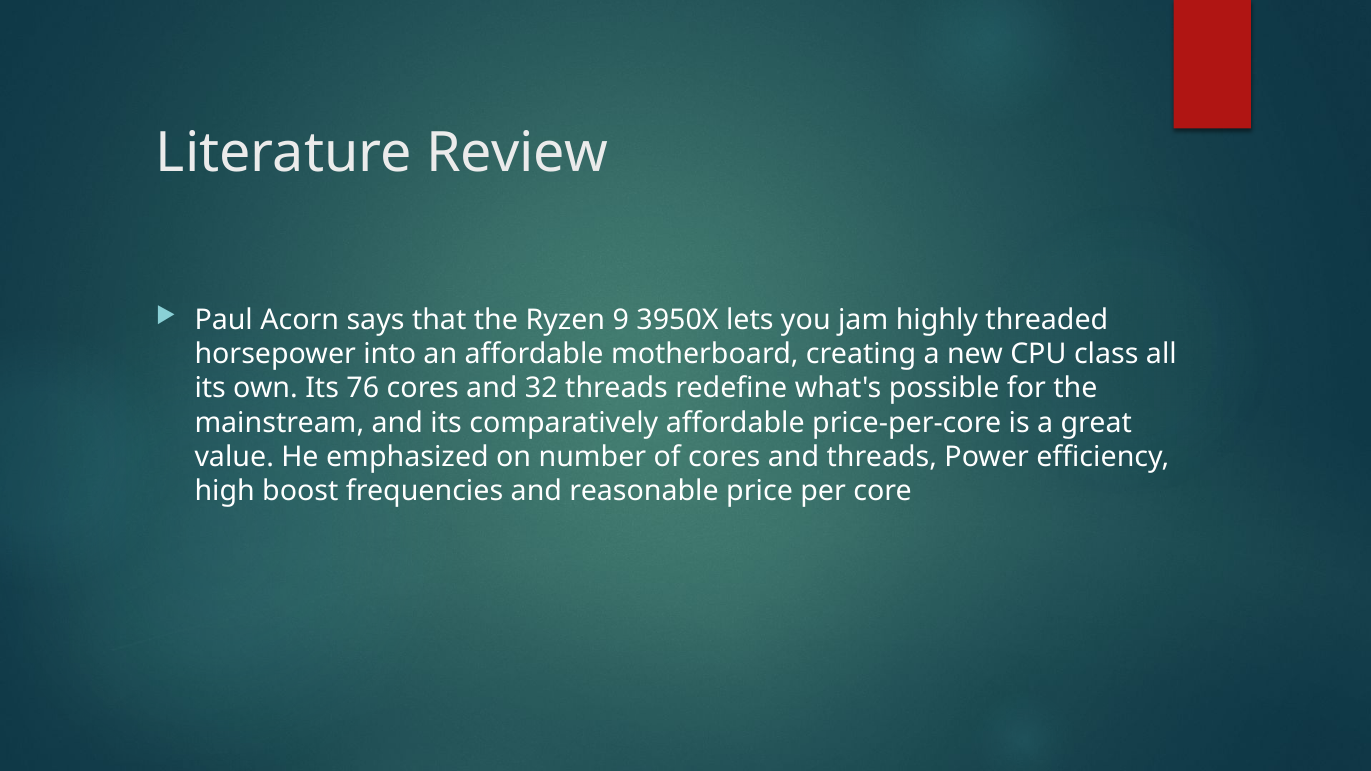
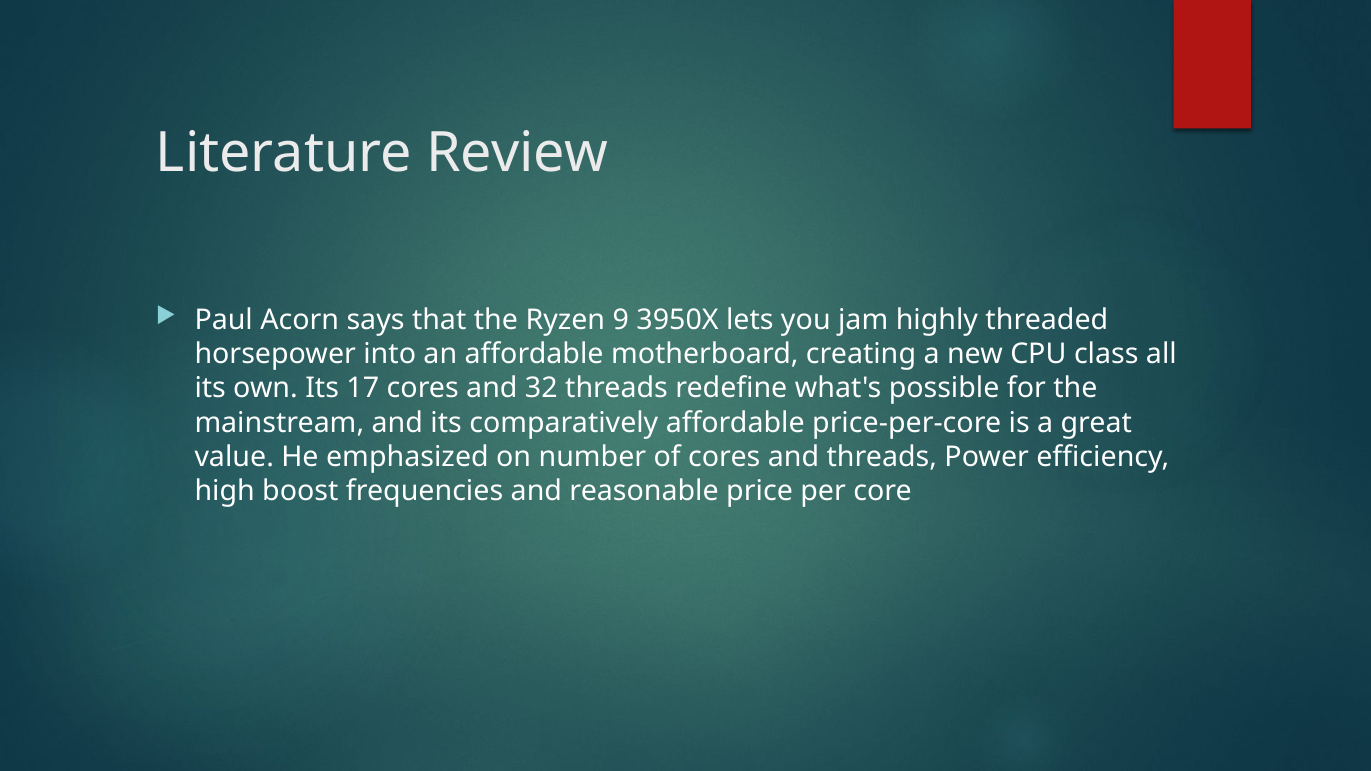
76: 76 -> 17 (363, 388)
